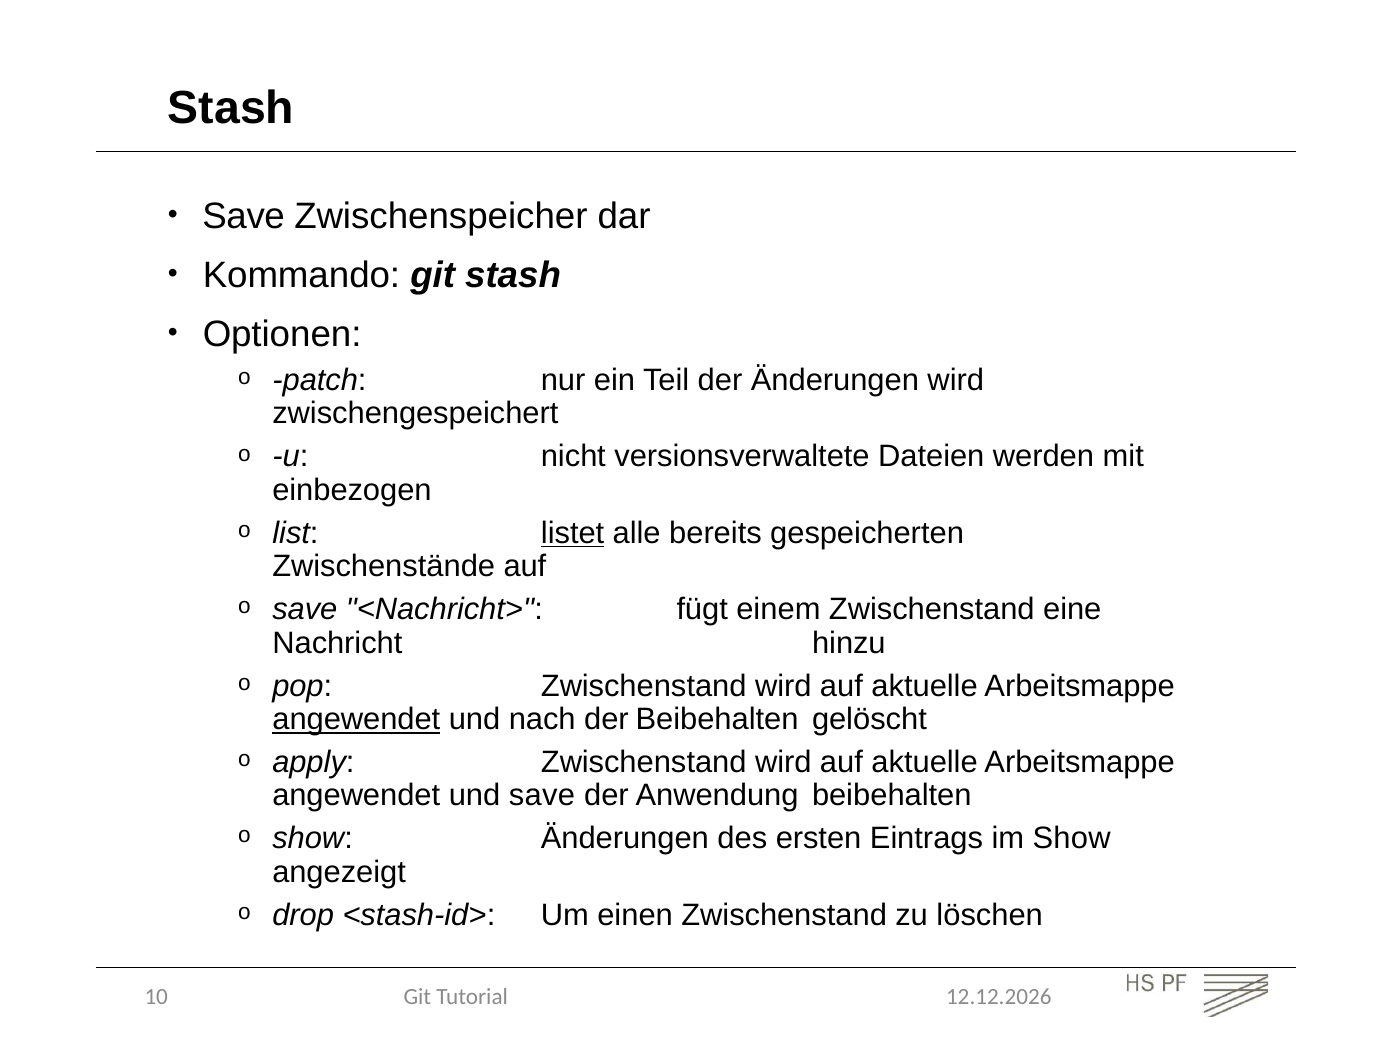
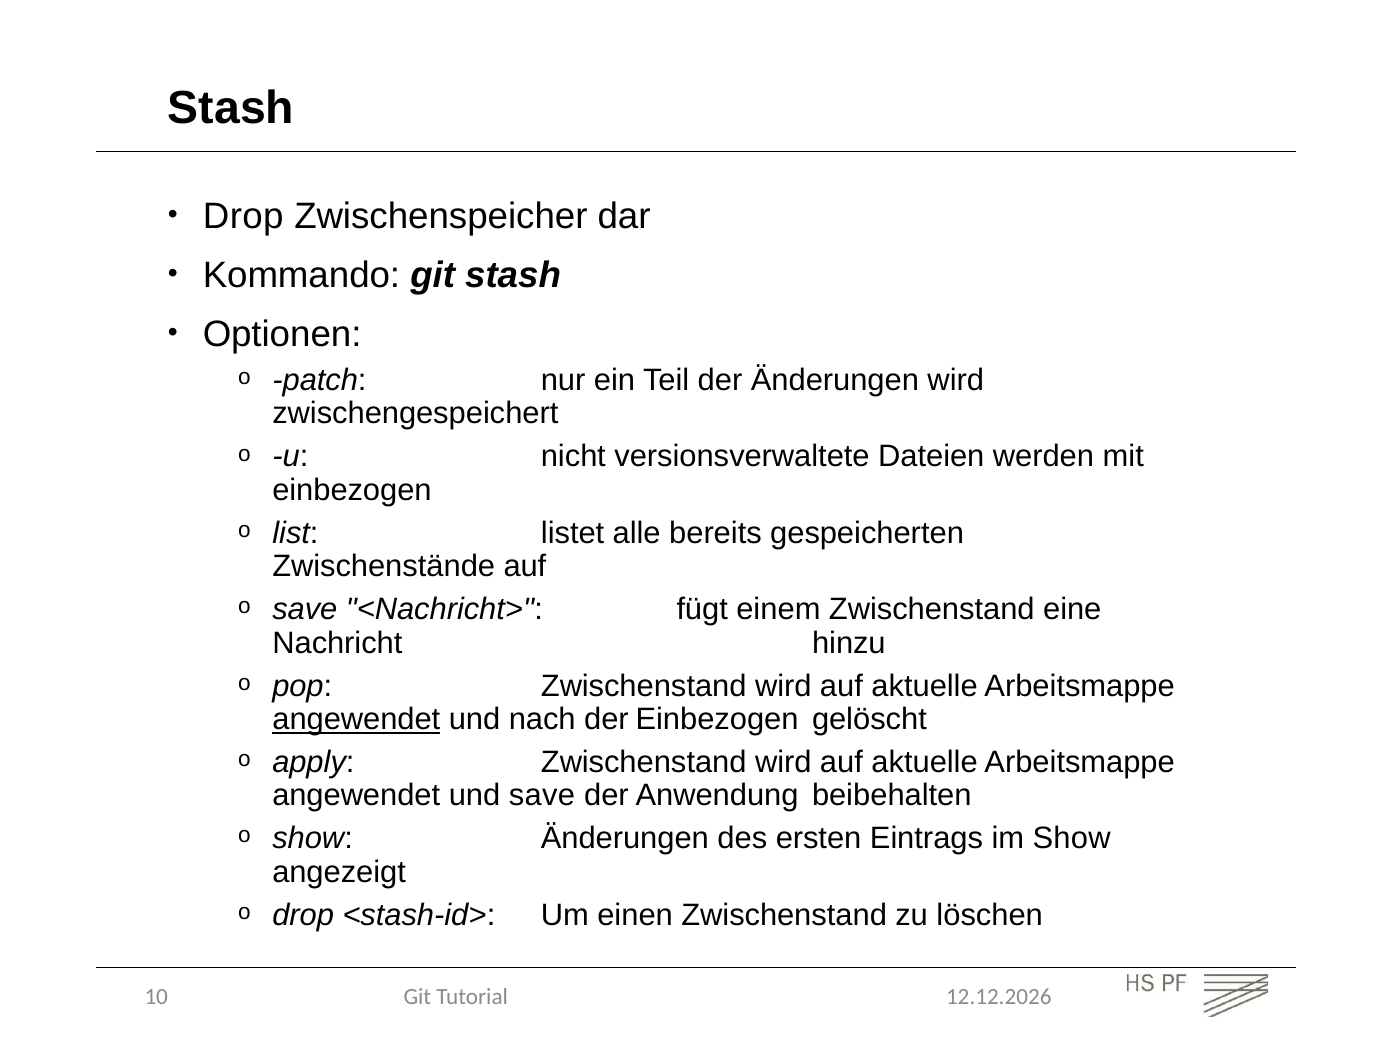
Save: Save -> Drop (243, 216)
listet underline: present -> none (573, 533)
der Beibehalten: Beibehalten -> Einbezogen (717, 719)
